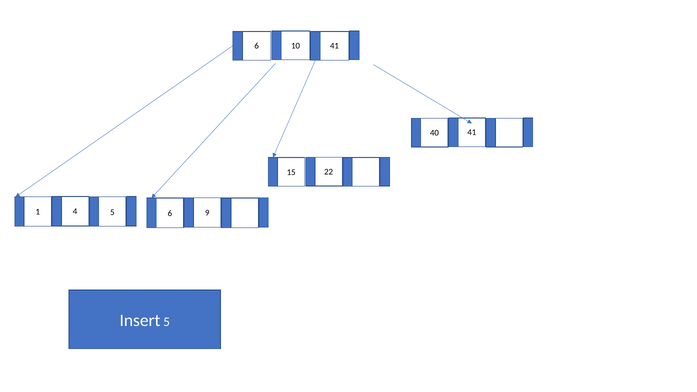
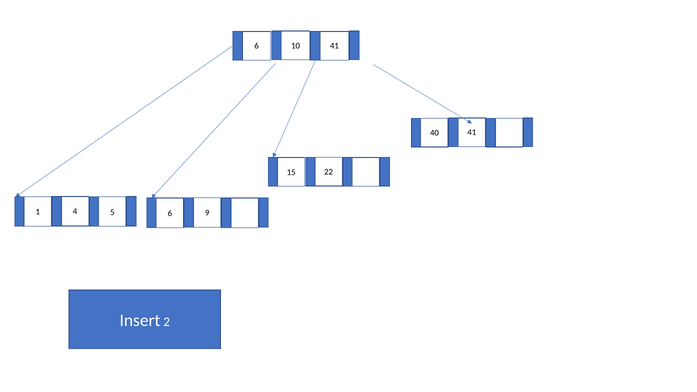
Insert 5: 5 -> 2 (167, 322)
